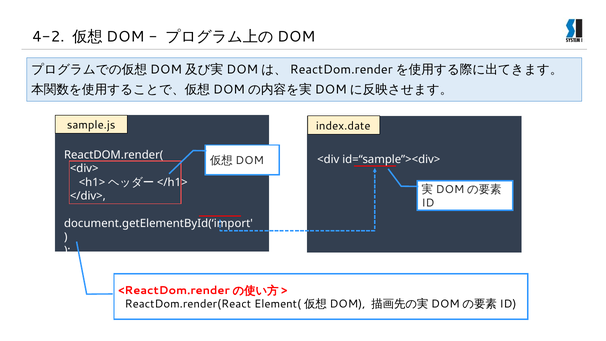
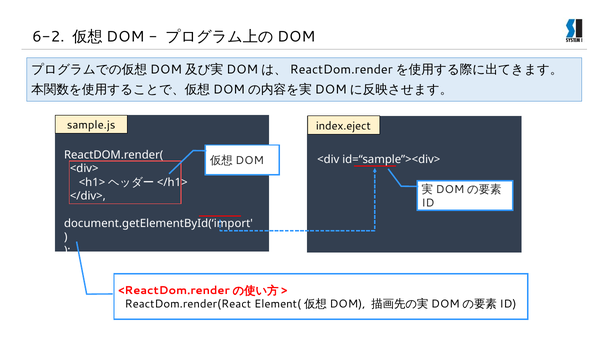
4-2: 4-2 -> 6-2 (48, 37)
index.date: index.date -> index.eject (343, 126)
